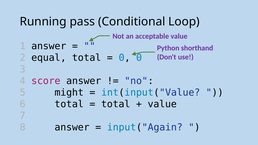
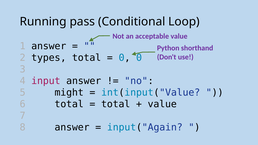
equal: equal -> types (49, 58)
score: score -> input (46, 81)
